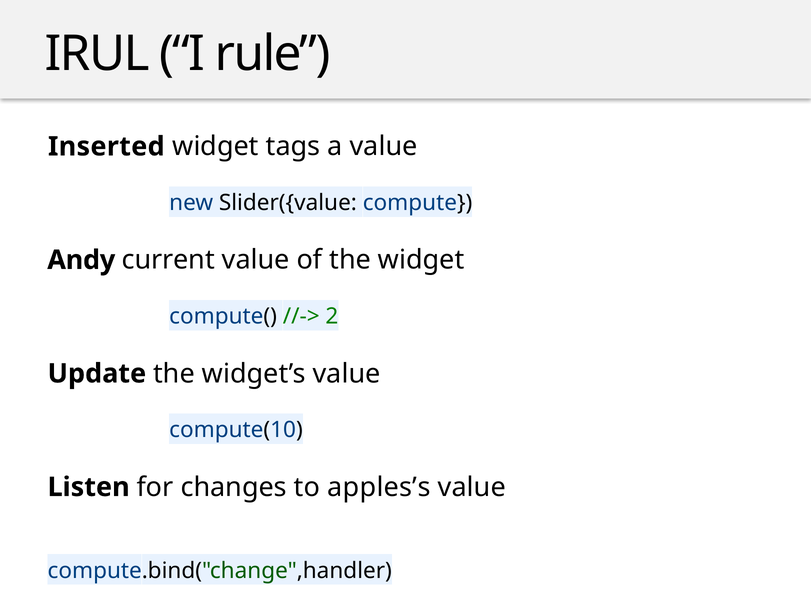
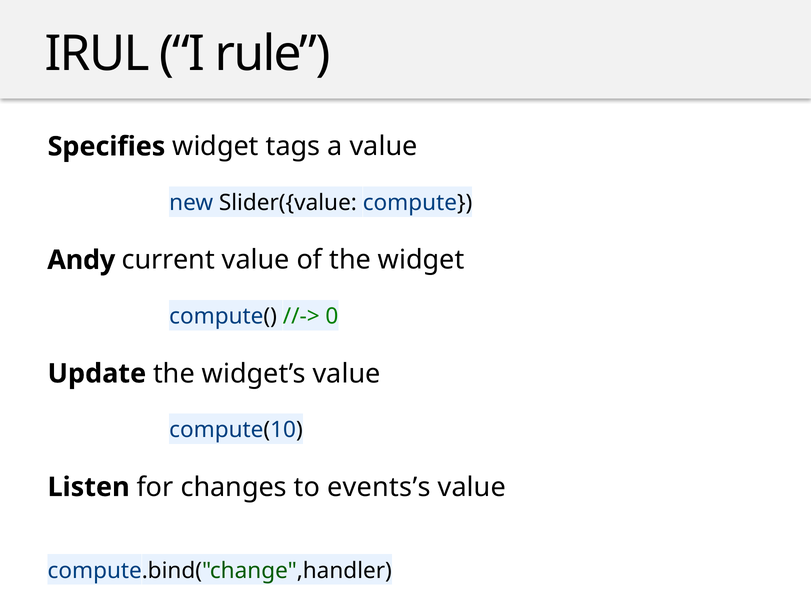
Inserted: Inserted -> Specifies (106, 147)
2: 2 -> 0 (332, 317)
apples’s: apples’s -> events’s (379, 487)
